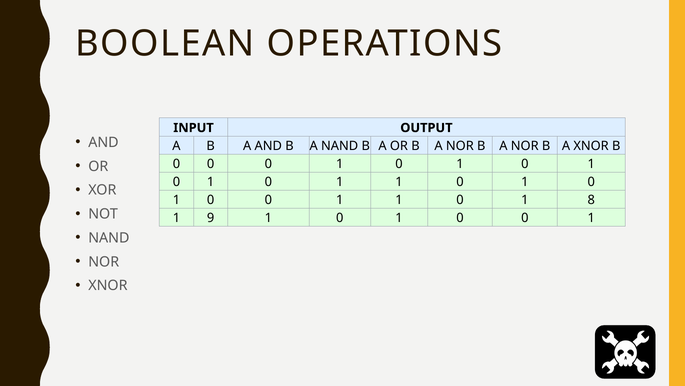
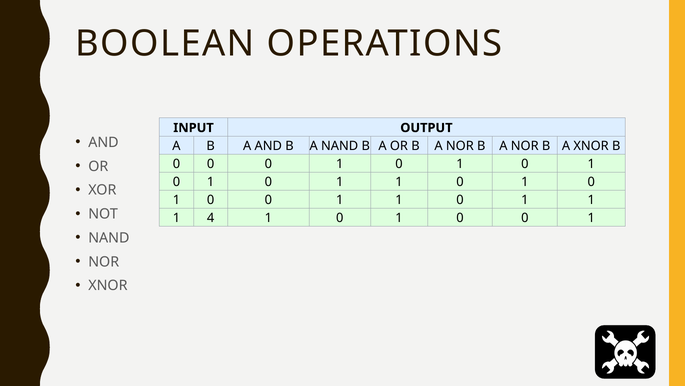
8: 8 -> 1 (591, 200)
9: 9 -> 4 (211, 218)
